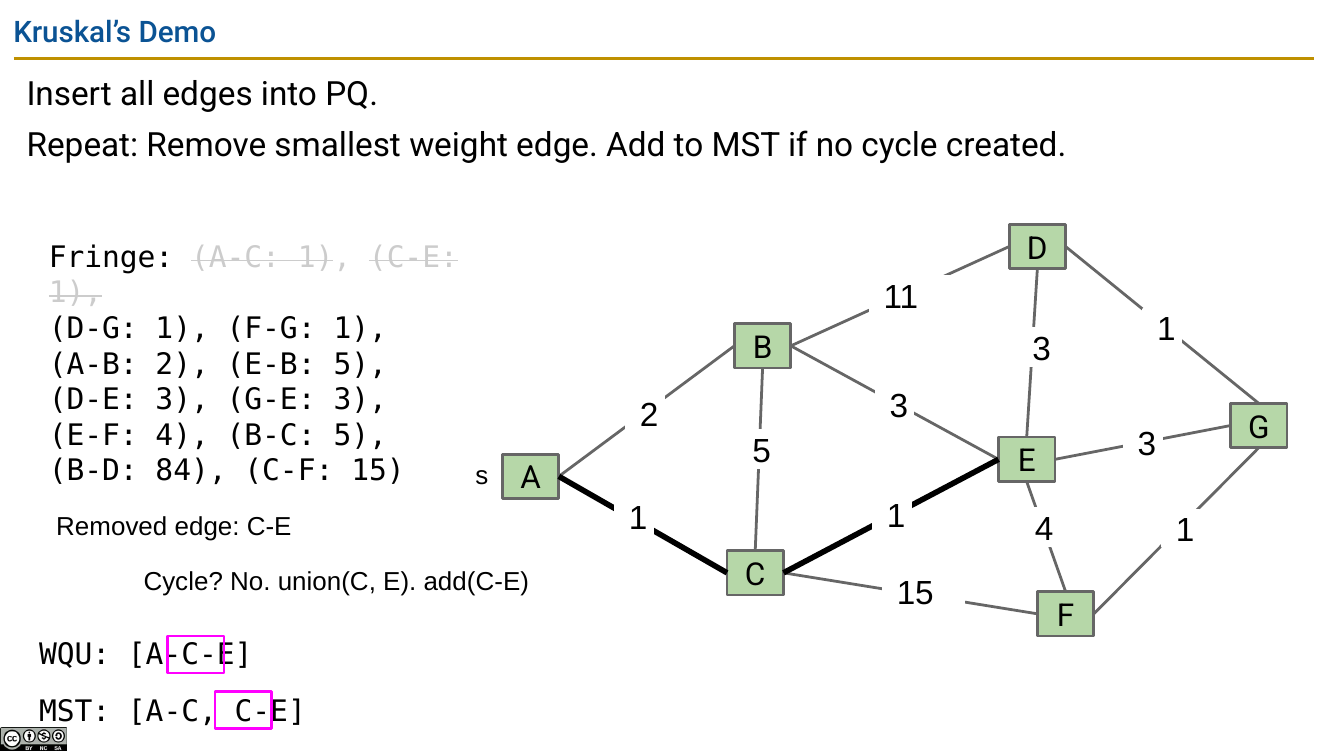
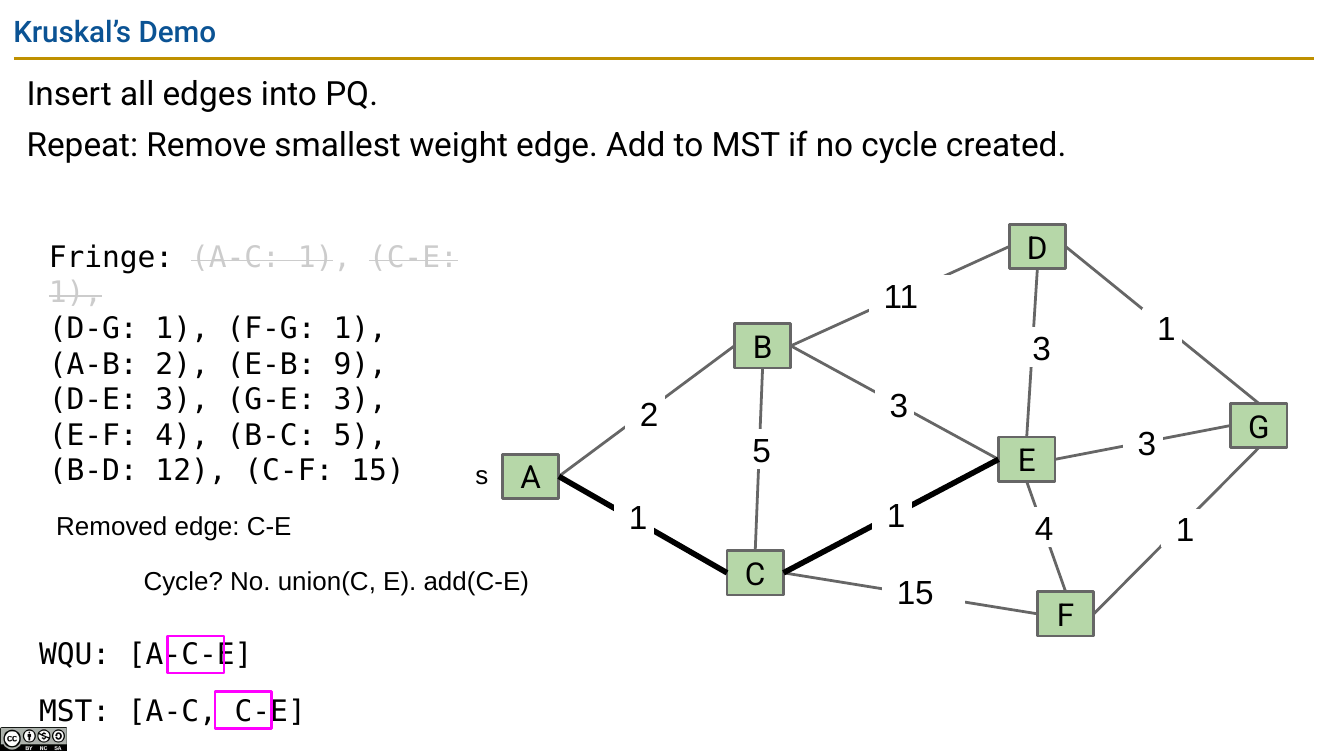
E-B 5: 5 -> 9 (360, 364)
84: 84 -> 12 (191, 471)
